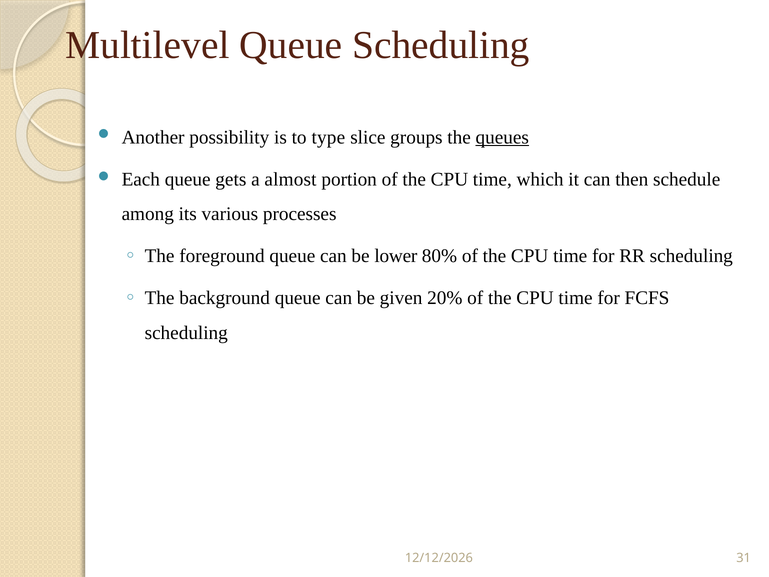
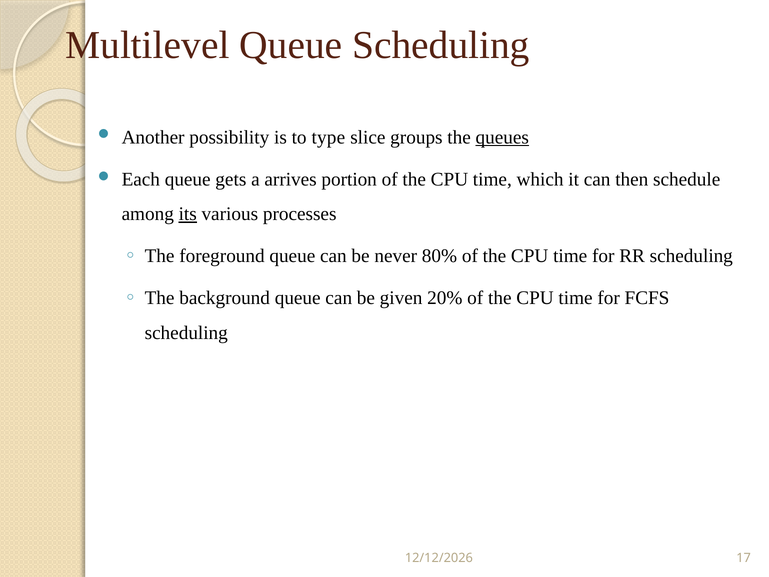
almost: almost -> arrives (291, 179)
its underline: none -> present (188, 214)
lower: lower -> never (396, 256)
31: 31 -> 17 (744, 558)
